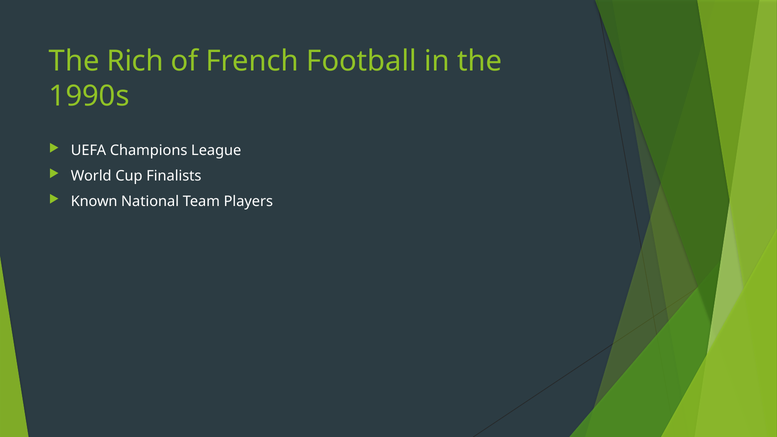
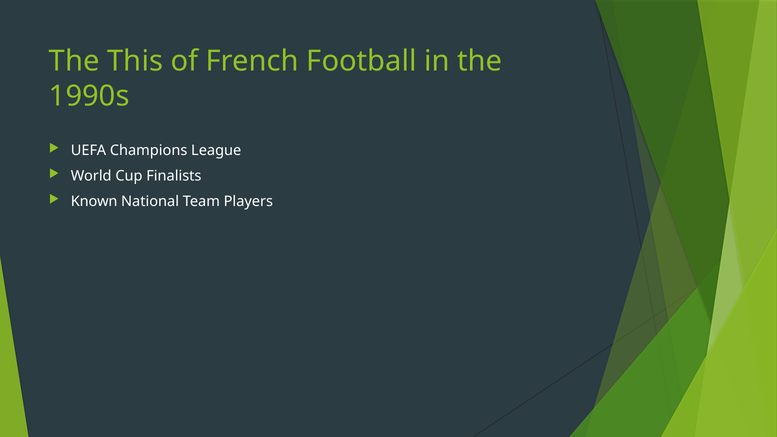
Rich: Rich -> This (135, 61)
